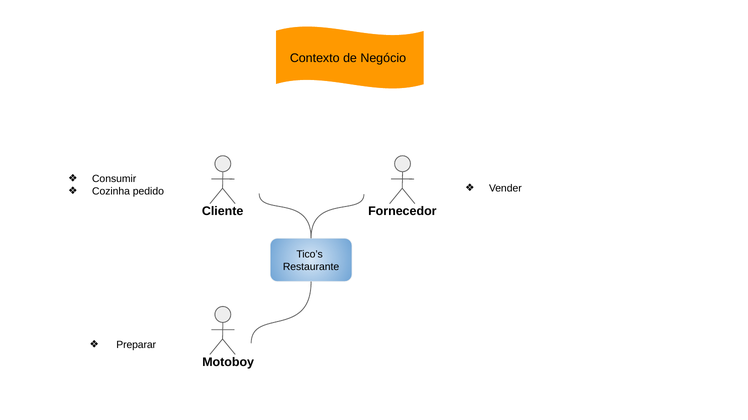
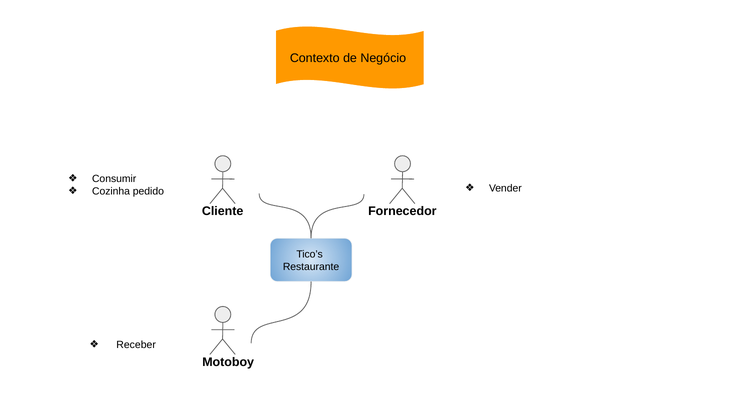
Preparar: Preparar -> Receber (136, 346)
